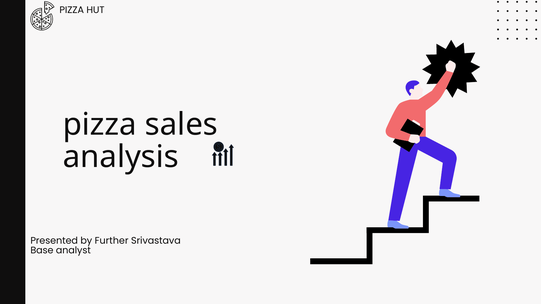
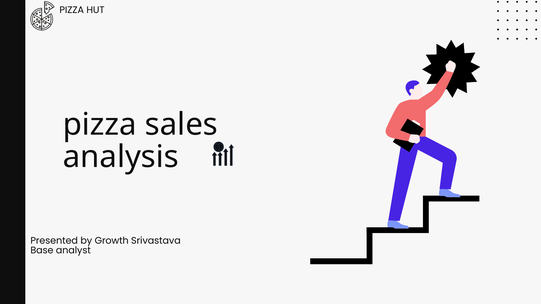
Further: Further -> Growth (112, 241)
